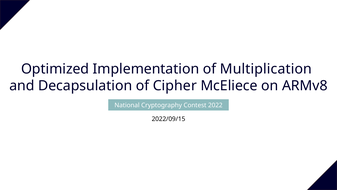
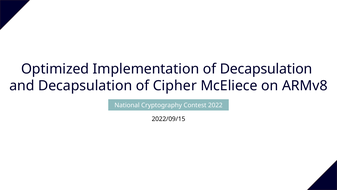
of Multiplication: Multiplication -> Decapsulation (266, 69)
